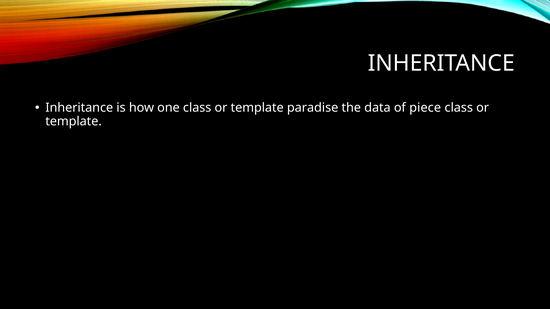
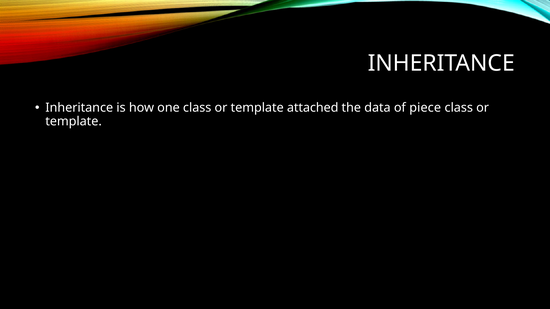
paradise: paradise -> attached (313, 108)
